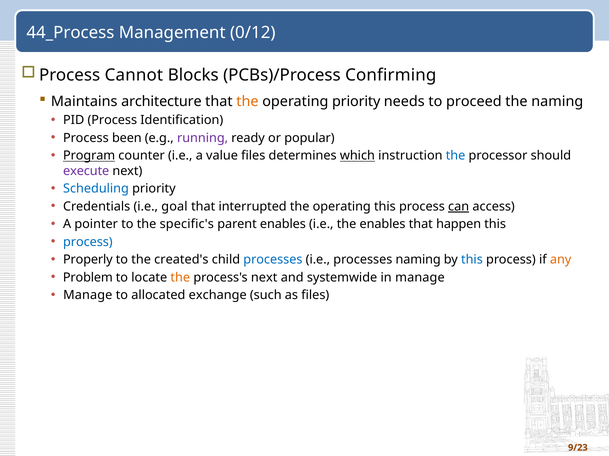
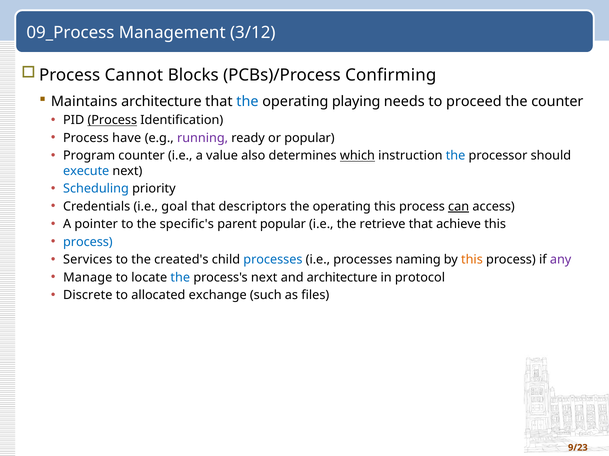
44_Process: 44_Process -> 09_Process (70, 33)
0/12: 0/12 -> 3/12 (253, 33)
the colour: orange -> blue (247, 102)
operating priority: priority -> playing (356, 102)
the naming: naming -> counter (557, 102)
Process underline: none -> present (112, 121)
been: been -> have (127, 138)
Program underline: present -> none (89, 156)
value files: files -> also (253, 156)
execute colour: purple -> blue (86, 171)
interrupted: interrupted -> descriptors (253, 207)
parent enables: enables -> popular (283, 225)
the enables: enables -> retrieve (383, 225)
happen: happen -> achieve (459, 225)
Properly: Properly -> Services (88, 260)
this colour: blue -> orange (472, 260)
any colour: orange -> purple (561, 260)
Problem: Problem -> Manage (88, 278)
the colour: orange -> blue (180, 278)
and systemwide: systemwide -> architecture (342, 278)
in manage: manage -> protocol (420, 278)
Manage: Manage -> Discrete (88, 296)
